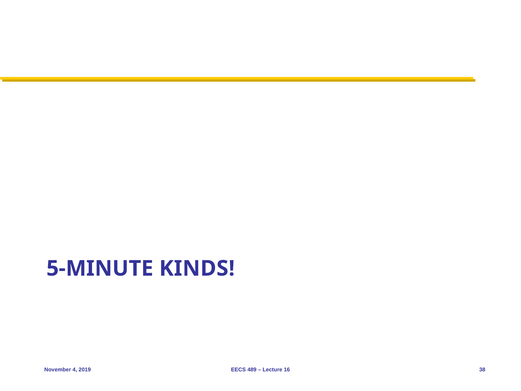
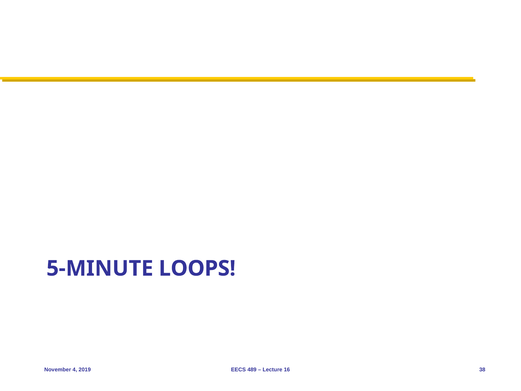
KINDS: KINDS -> LOOPS (197, 268)
